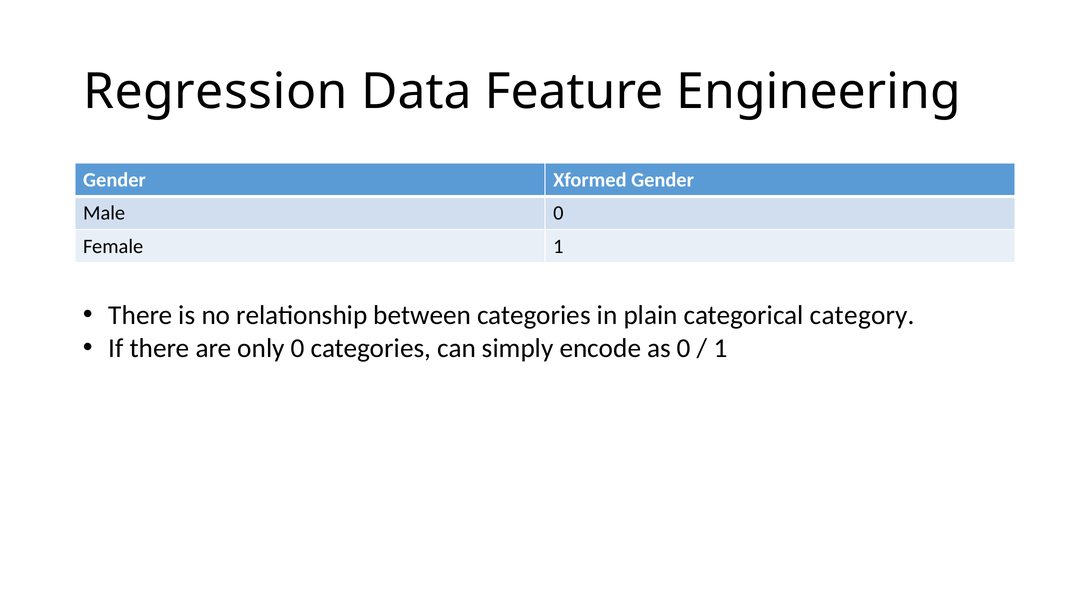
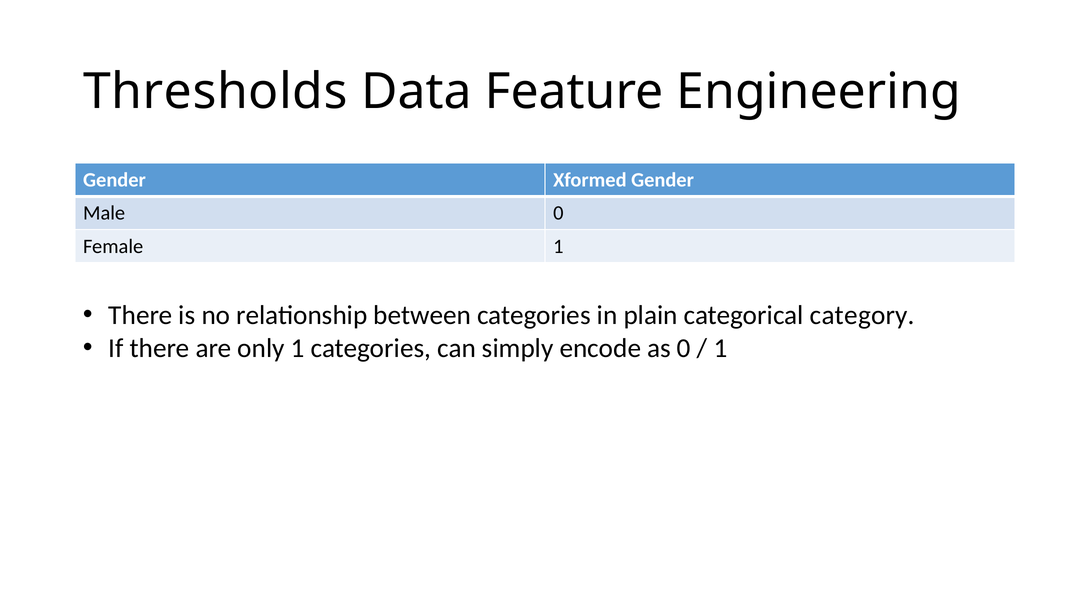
Regression: Regression -> Thresholds (215, 92)
only 0: 0 -> 1 (298, 348)
